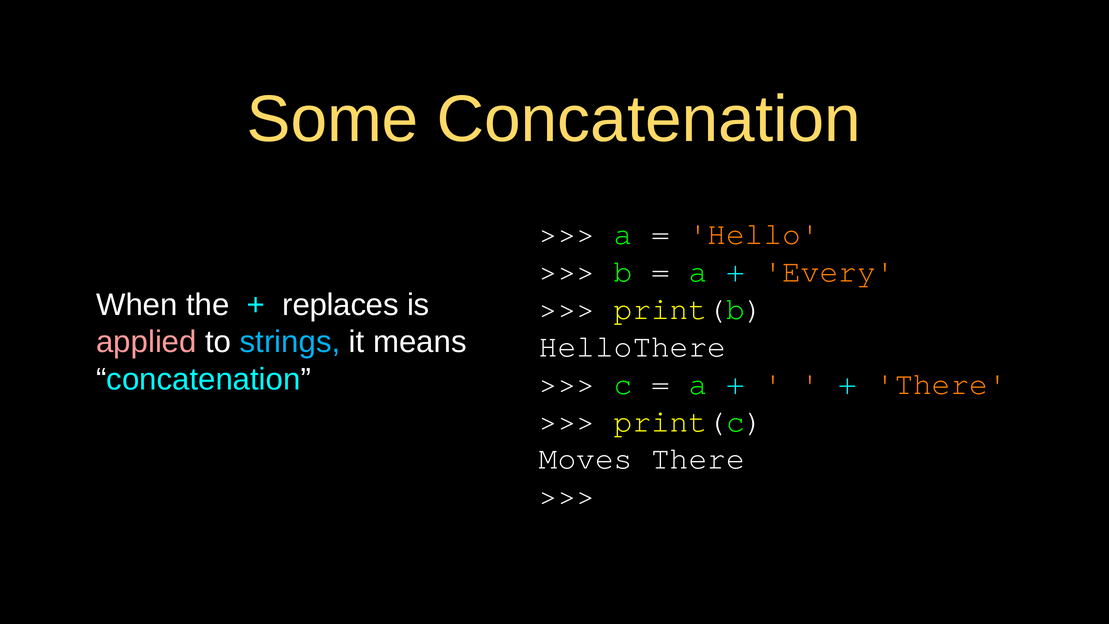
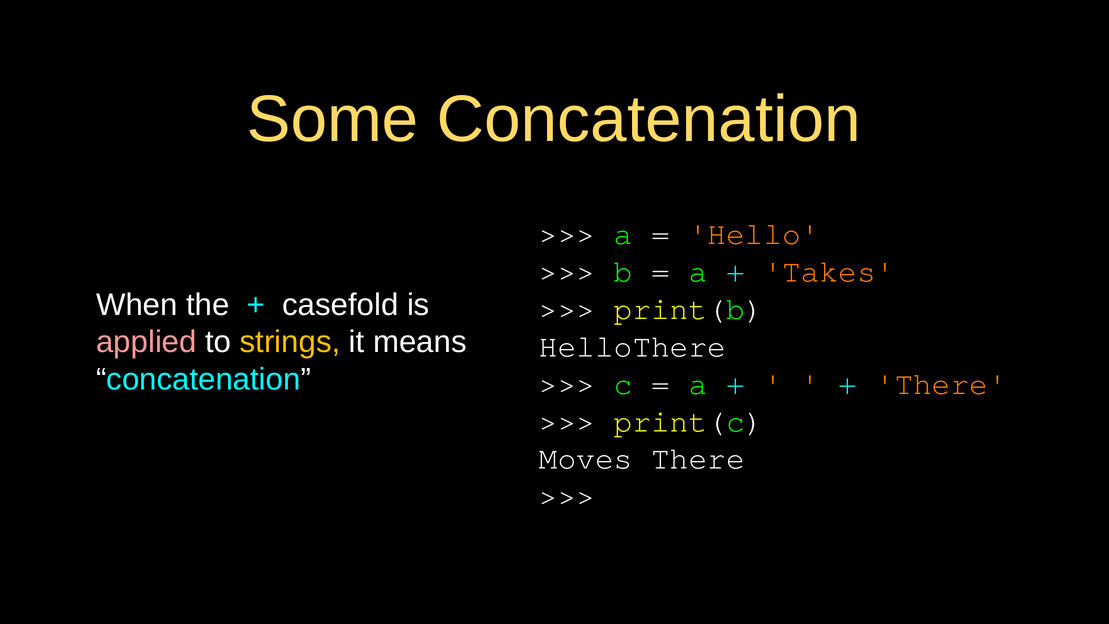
Every: Every -> Takes (829, 271)
replaces: replaces -> casefold (340, 305)
strings colour: light blue -> yellow (290, 342)
